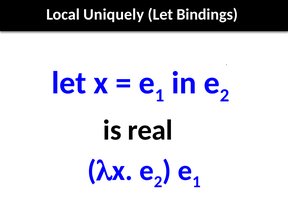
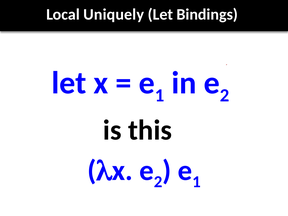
real: real -> this (150, 130)
